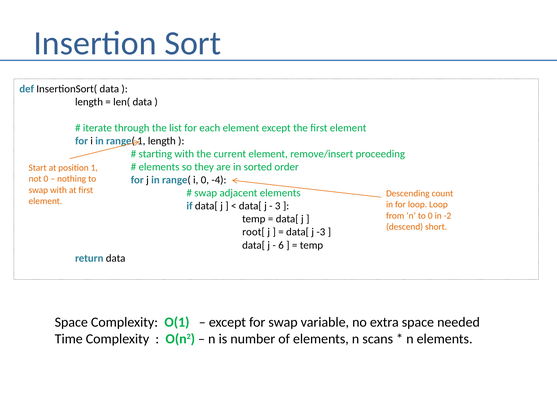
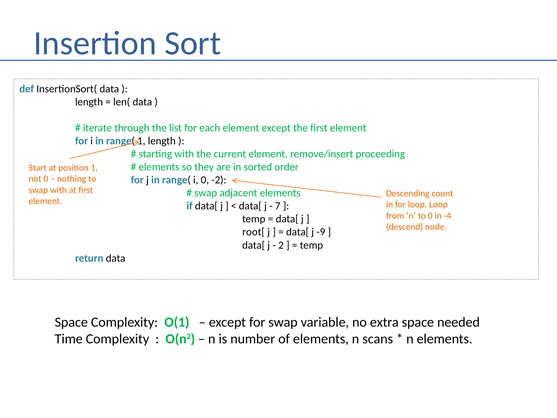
-4: -4 -> -2 (219, 180)
3: 3 -> 7 (278, 206)
-2: -2 -> -4 (448, 215)
short: short -> node (436, 227)
-3: -3 -> -9 (321, 232)
6: 6 -> 2 (281, 245)
